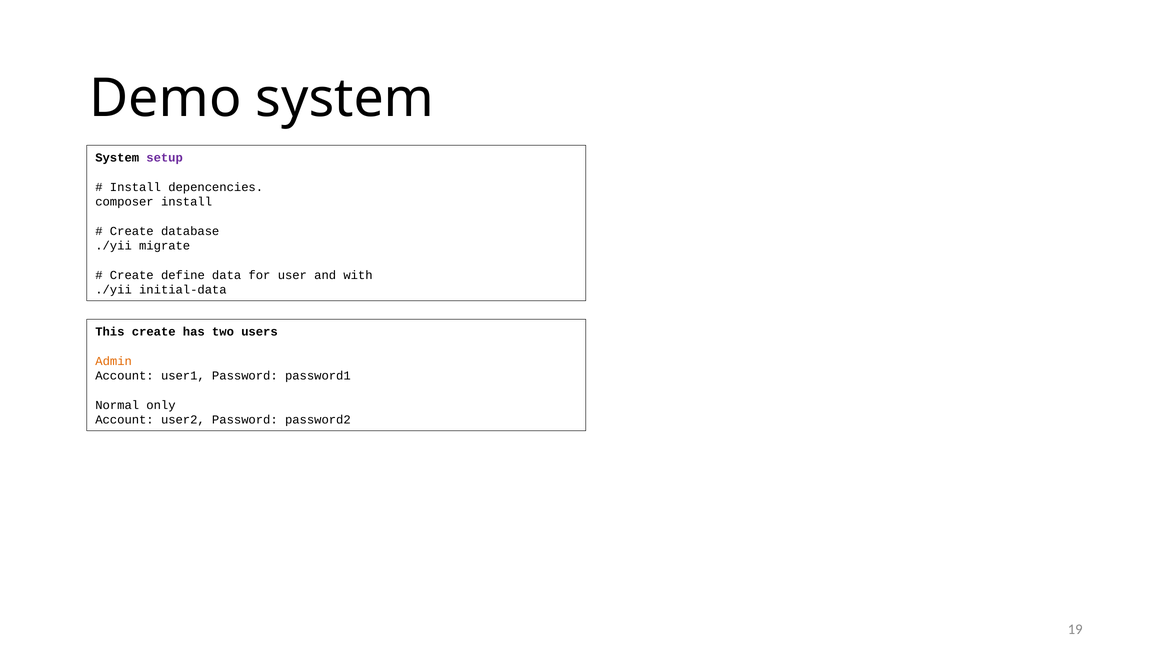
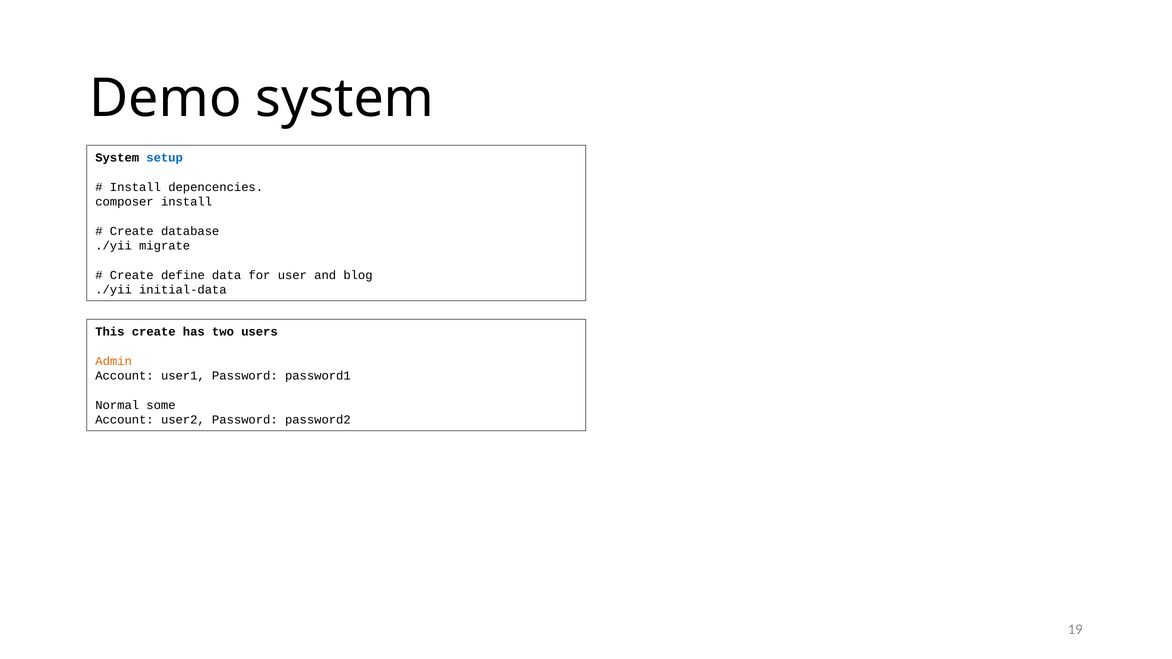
setup colour: purple -> blue (165, 158)
with: with -> blog (358, 275)
only: only -> some (161, 405)
